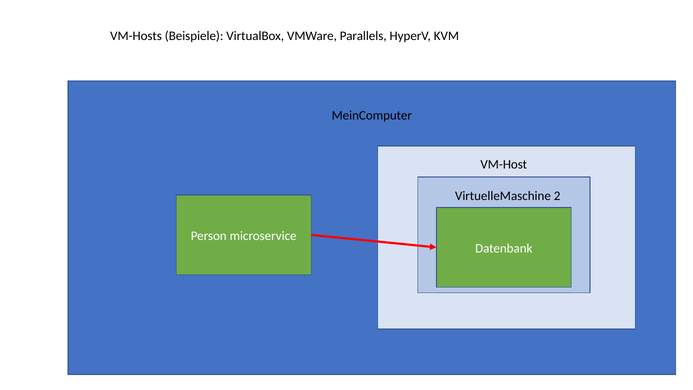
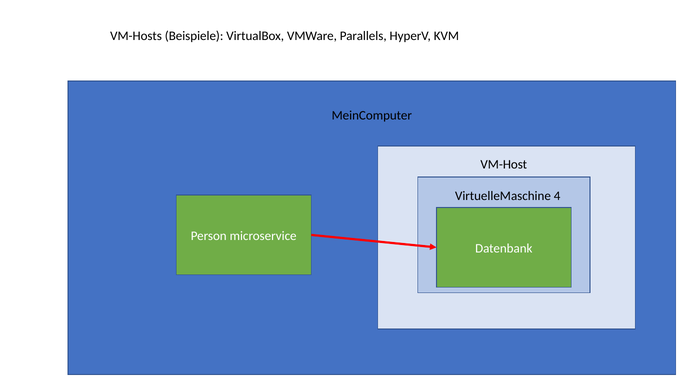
2: 2 -> 4 (557, 196)
